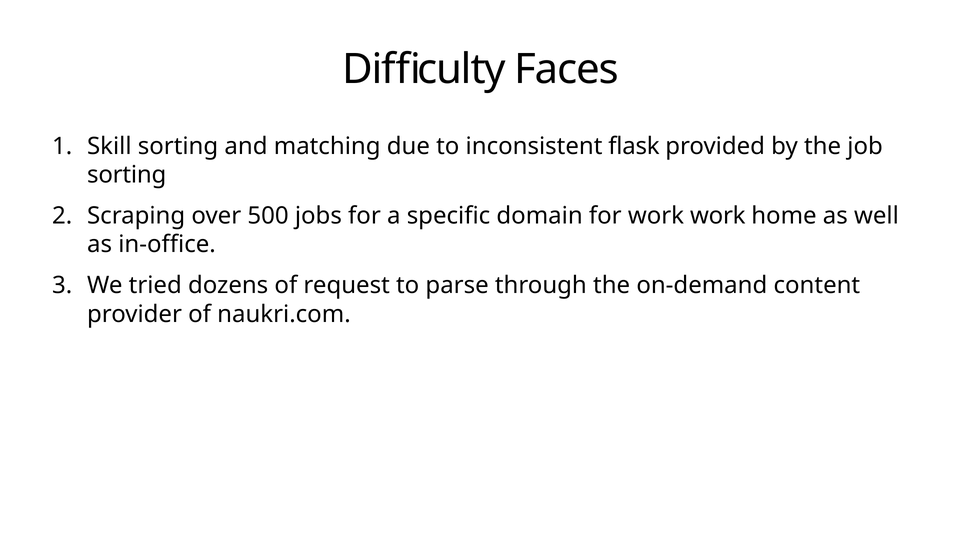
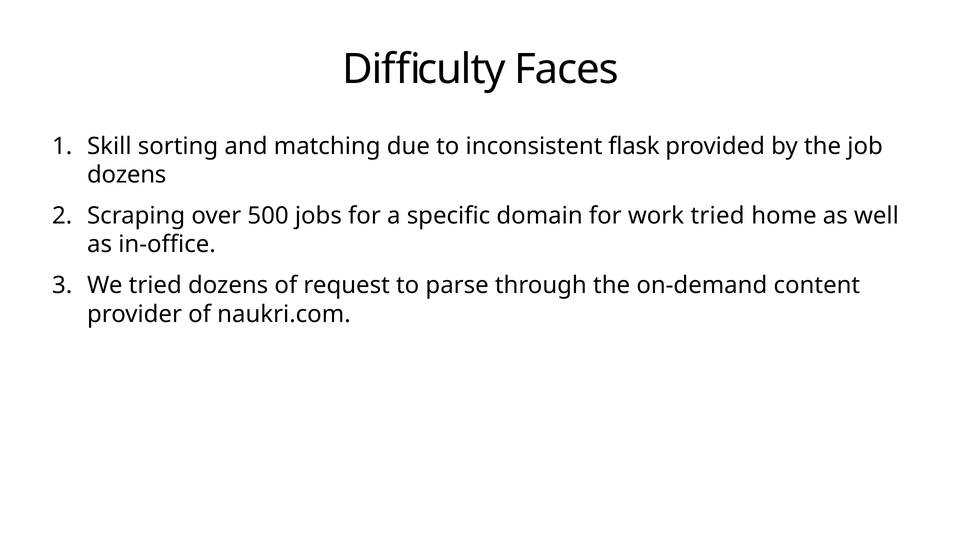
sorting: sorting -> dozens (127, 175)
work work: work -> tried (718, 216)
